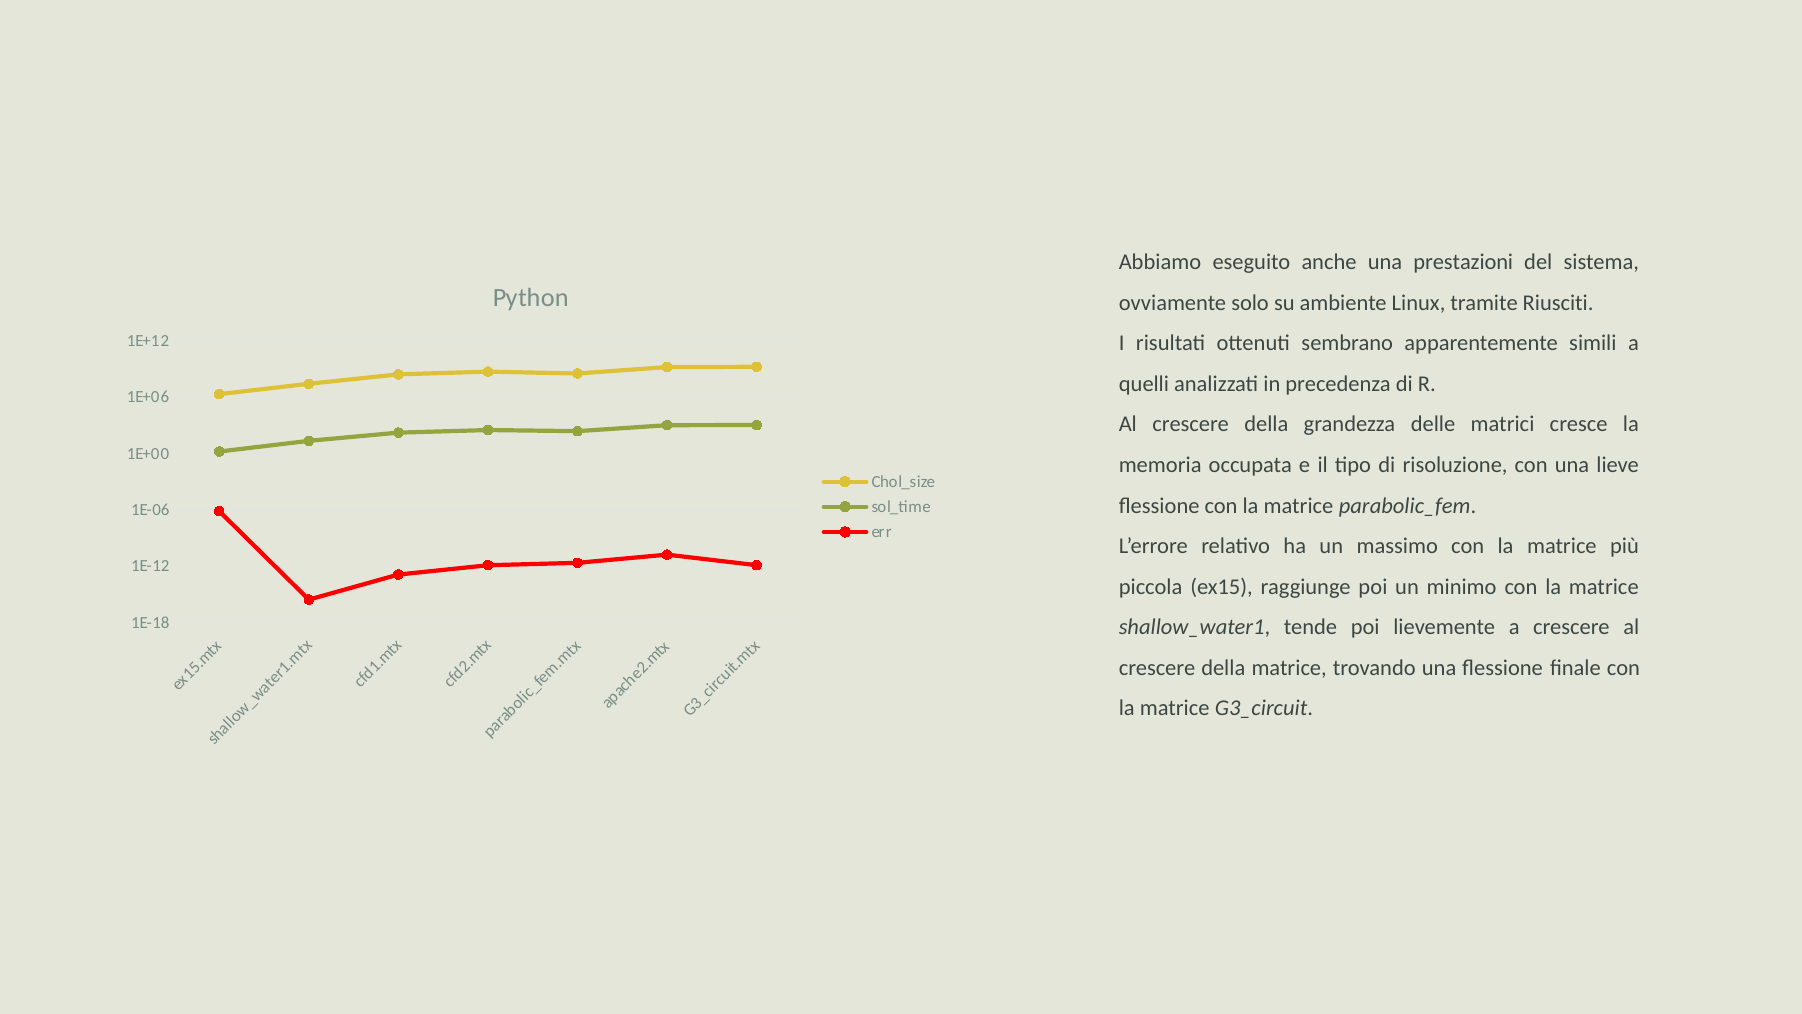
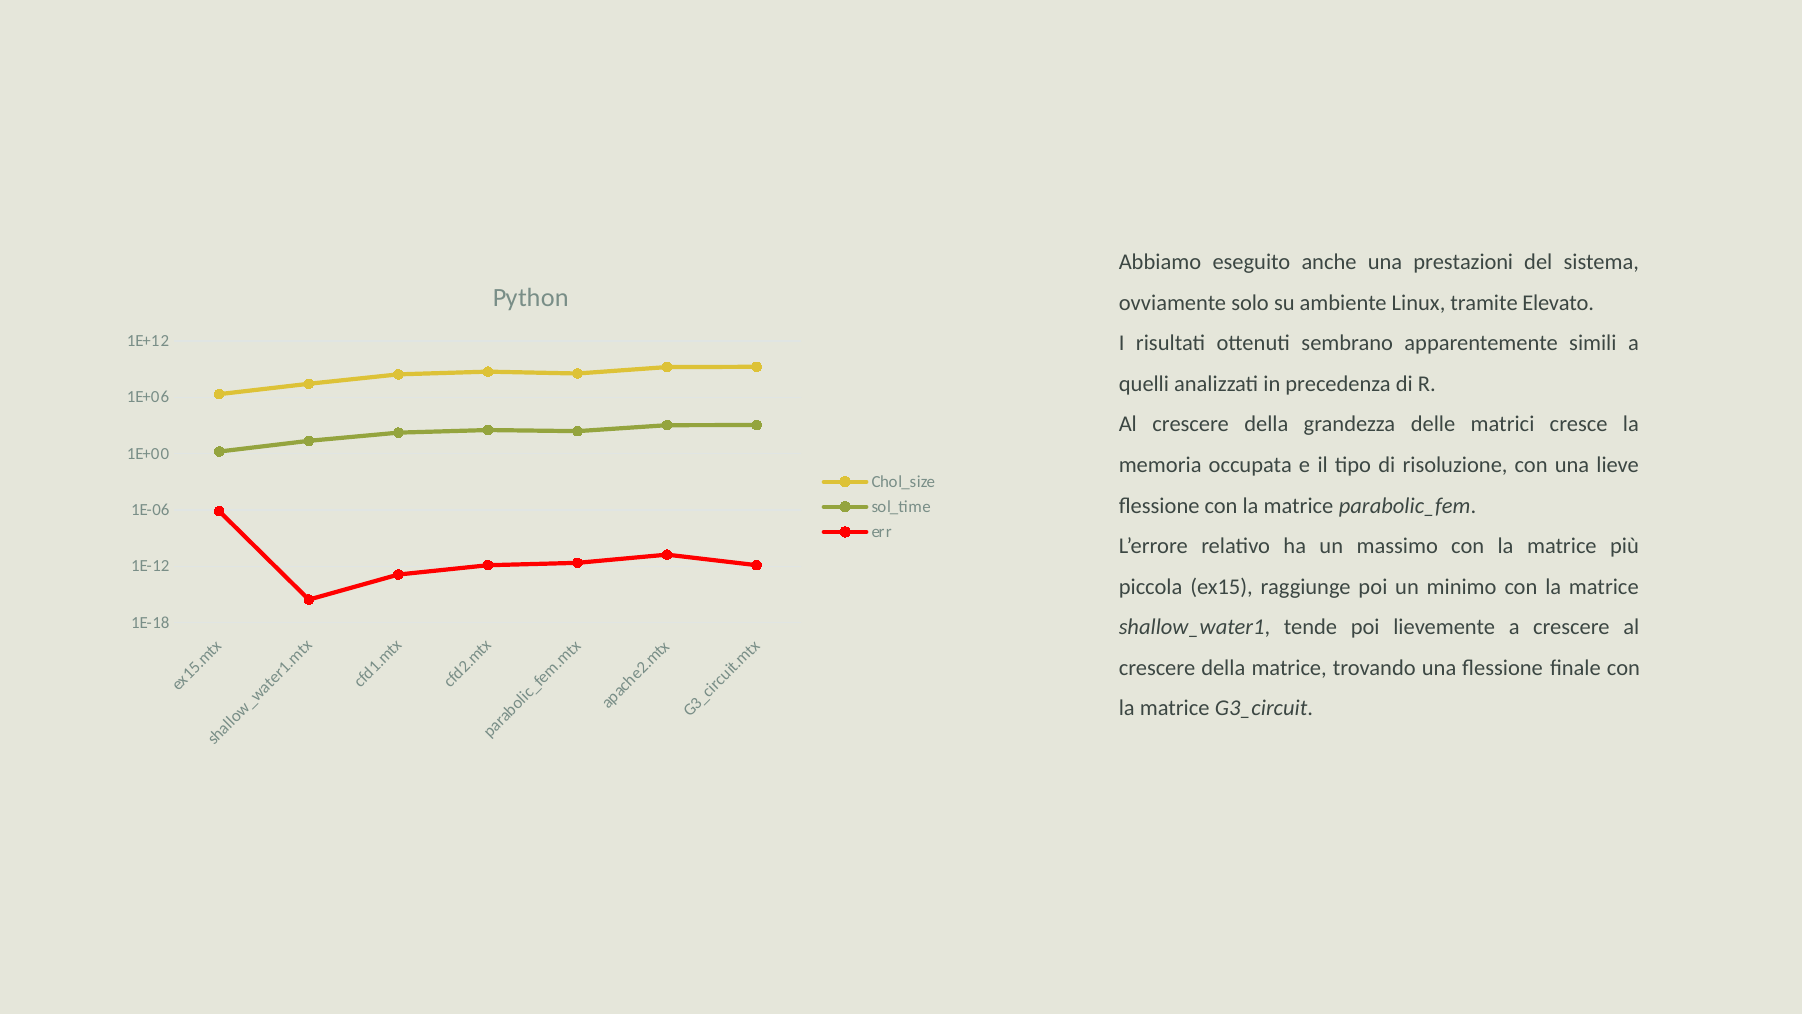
Riusciti: Riusciti -> Elevato (1558, 303)
